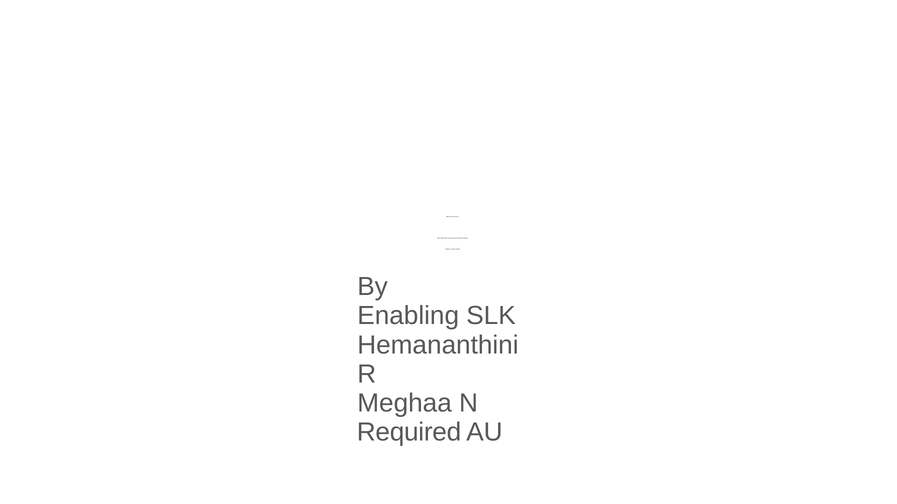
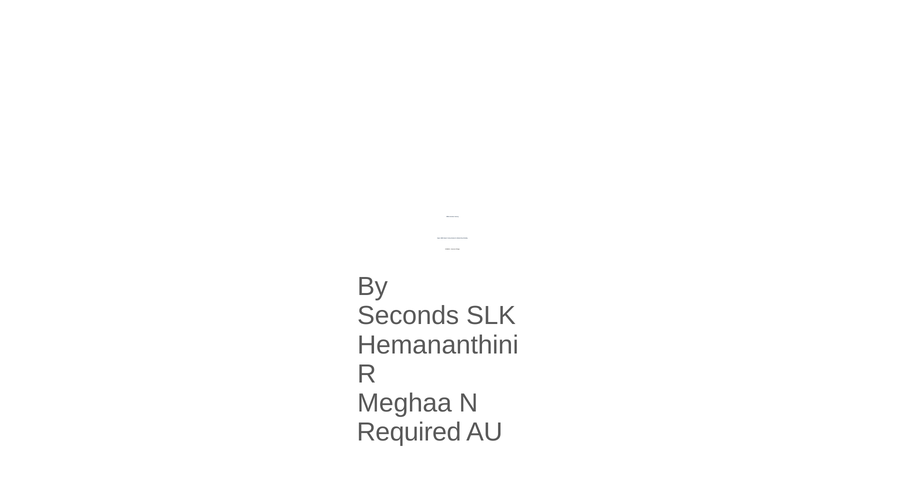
Enabling: Enabling -> Seconds (408, 316)
